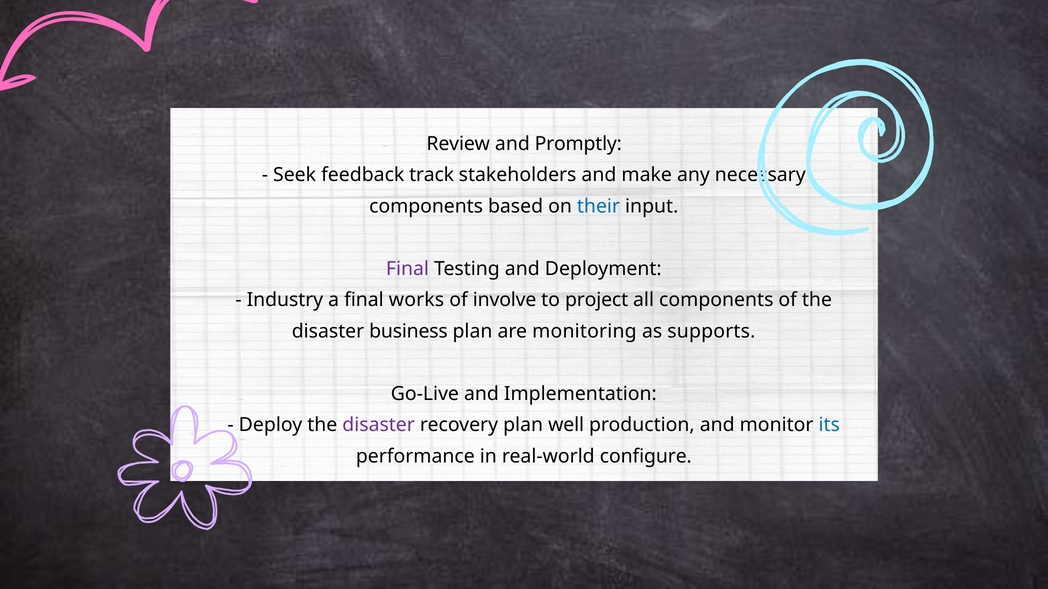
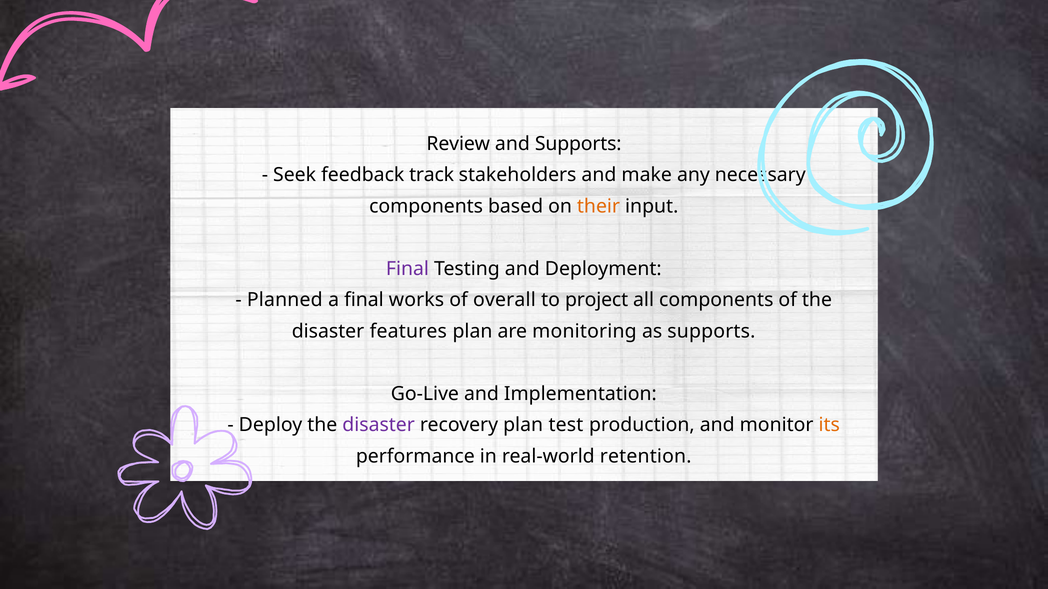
and Promptly: Promptly -> Supports (578, 144)
their colour: blue -> orange (598, 206)
Industry: Industry -> Planned (285, 300)
involve: involve -> overall (504, 300)
business: business -> features (408, 332)
well: well -> test (566, 425)
its colour: blue -> orange (829, 425)
configure: configure -> retention (646, 457)
